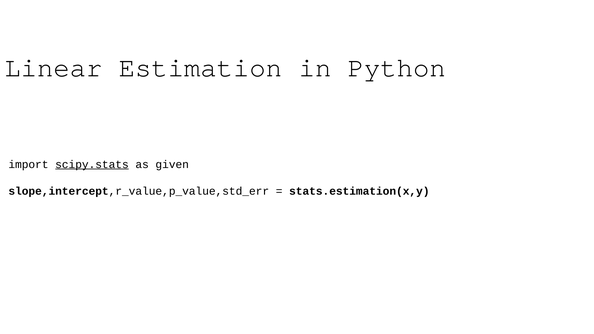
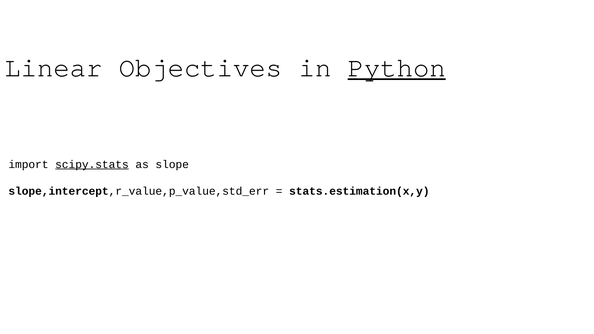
Estimation: Estimation -> Objectives (201, 68)
Python underline: none -> present (397, 68)
given: given -> slope (172, 164)
